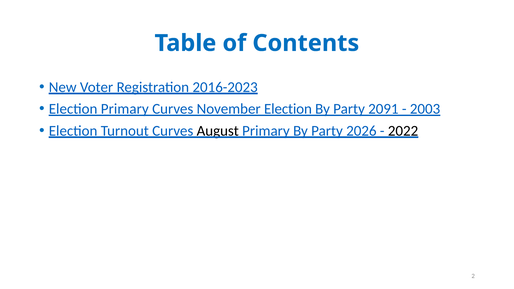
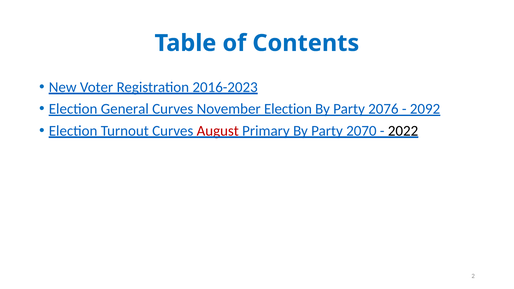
Election Primary: Primary -> General (125, 109)
2091: 2091 -> 2076 (383, 109)
2003: 2003 -> 2092 (425, 109)
August colour: black -> red (218, 131)
2026: 2026 -> 2070 (361, 131)
